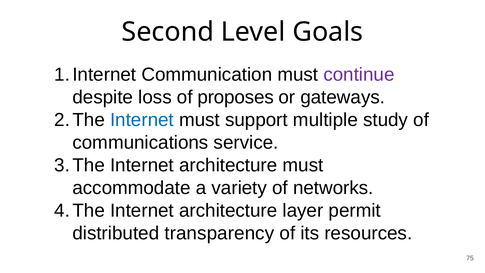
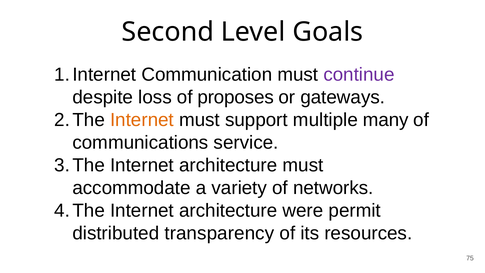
Internet colour: blue -> orange (142, 120)
study: study -> many (386, 120)
layer: layer -> were (303, 210)
